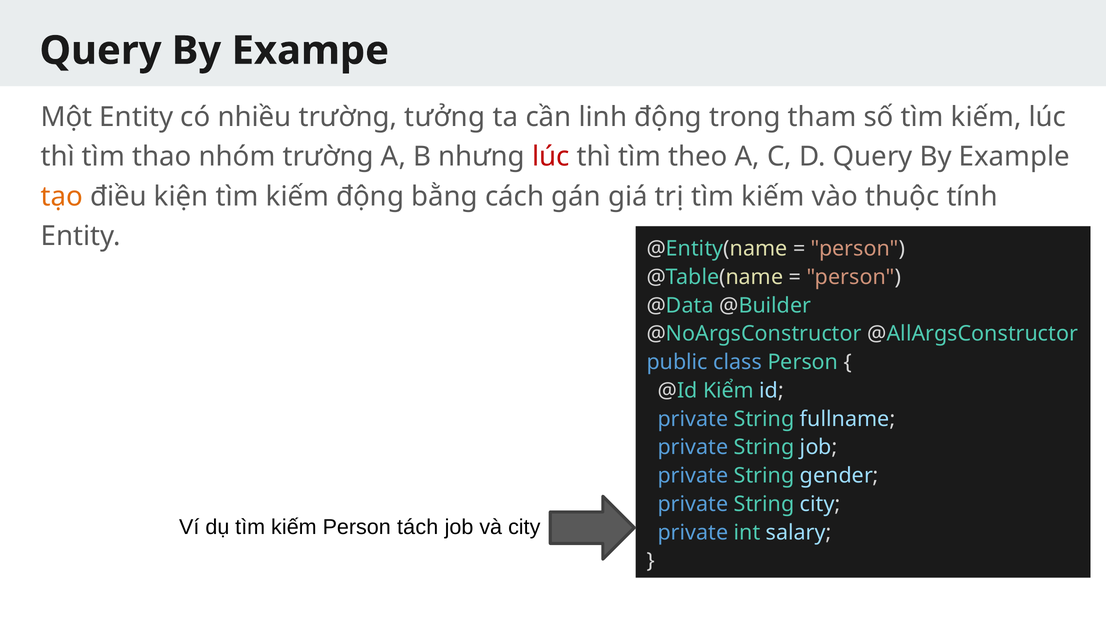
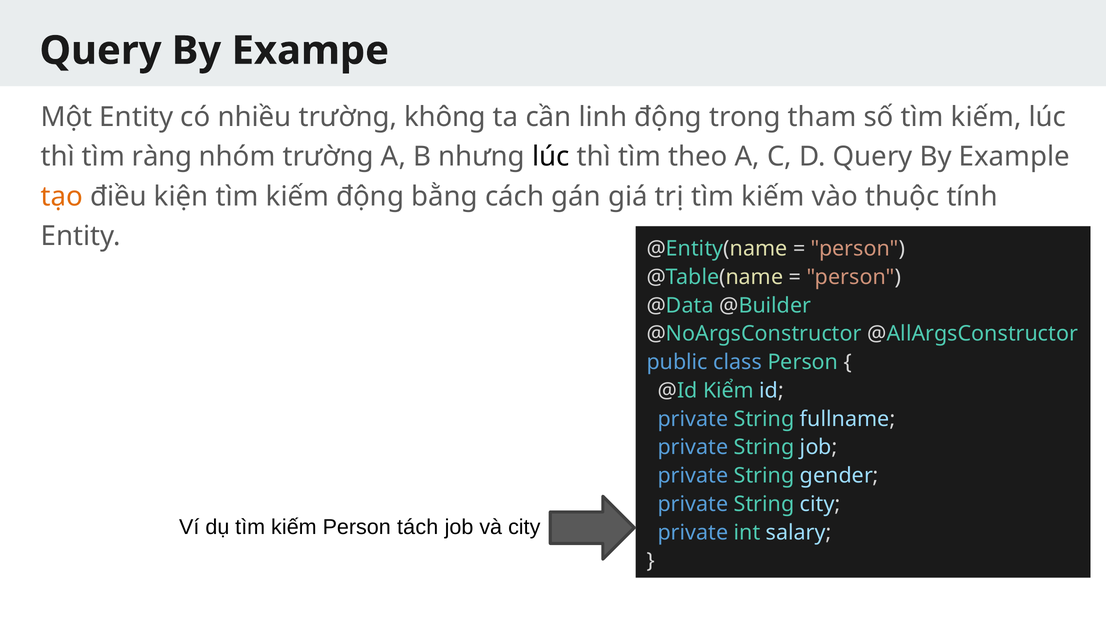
tưởng: tưởng -> không (445, 117)
thao: thao -> ràng (162, 157)
lúc colour: red -> black (551, 157)
